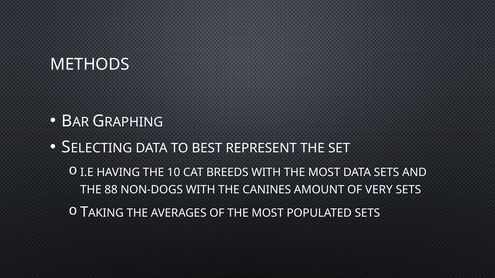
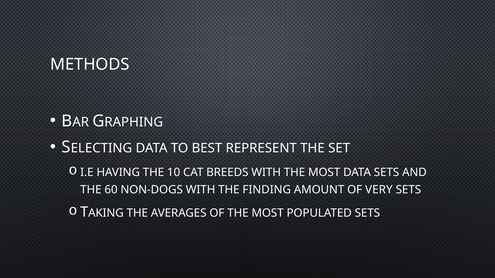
88: 88 -> 60 (111, 190)
CANINES: CANINES -> FINDING (267, 190)
